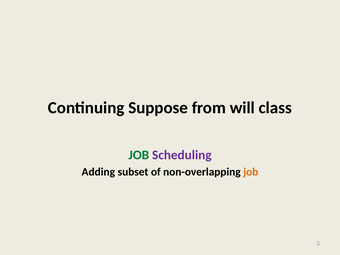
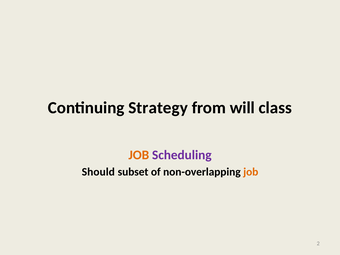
Suppose: Suppose -> Strategy (158, 108)
JOB colour: green -> orange (139, 155)
Adding: Adding -> Should (98, 172)
